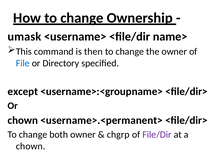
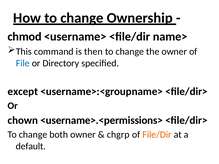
umask: umask -> chmod (25, 37)
<username>.<permanent>: <username>.<permanent> -> <username>.<permissions> (102, 121)
File/Dir colour: purple -> orange (157, 135)
chown: chown -> default (31, 147)
